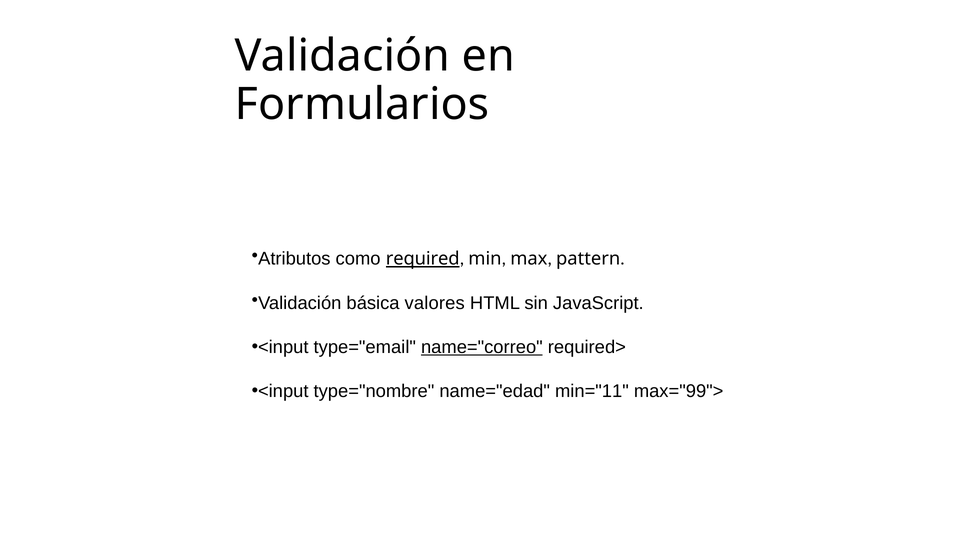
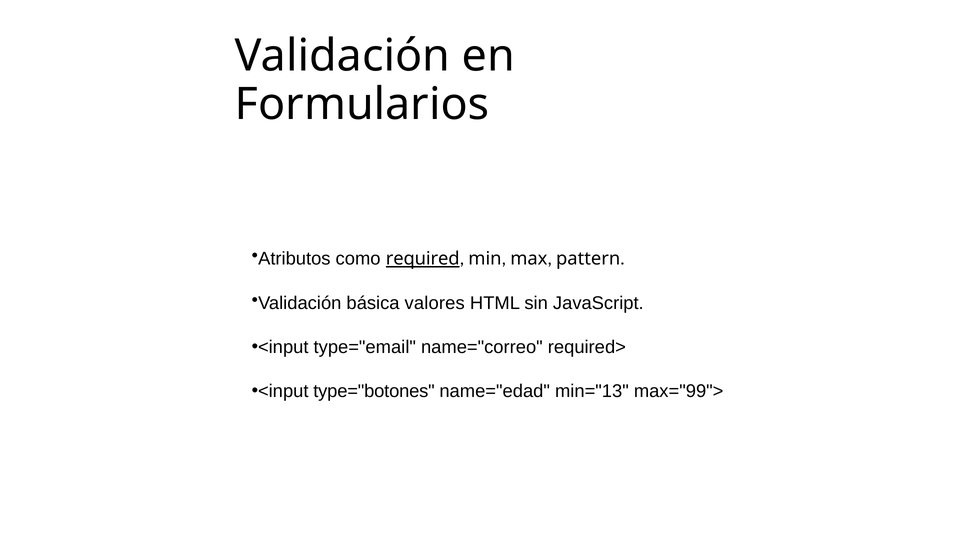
name="correo underline: present -> none (482, 347)
type="nombre: type="nombre -> type="botones (374, 391)
min="11: min="11 -> min="13 (592, 391)
